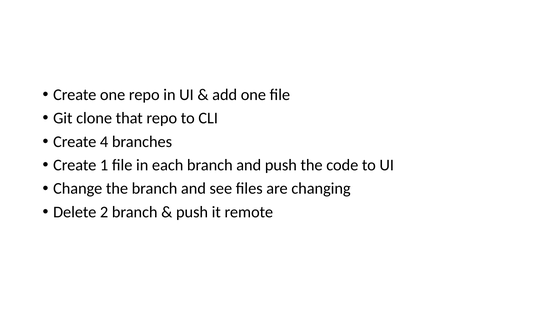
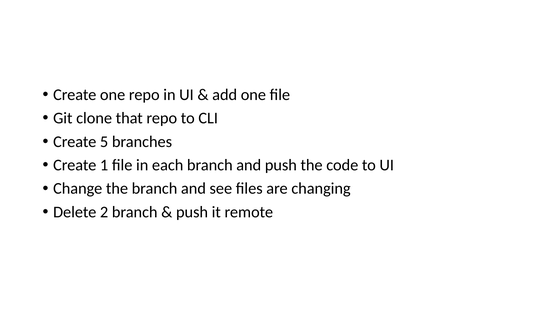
4: 4 -> 5 (104, 141)
